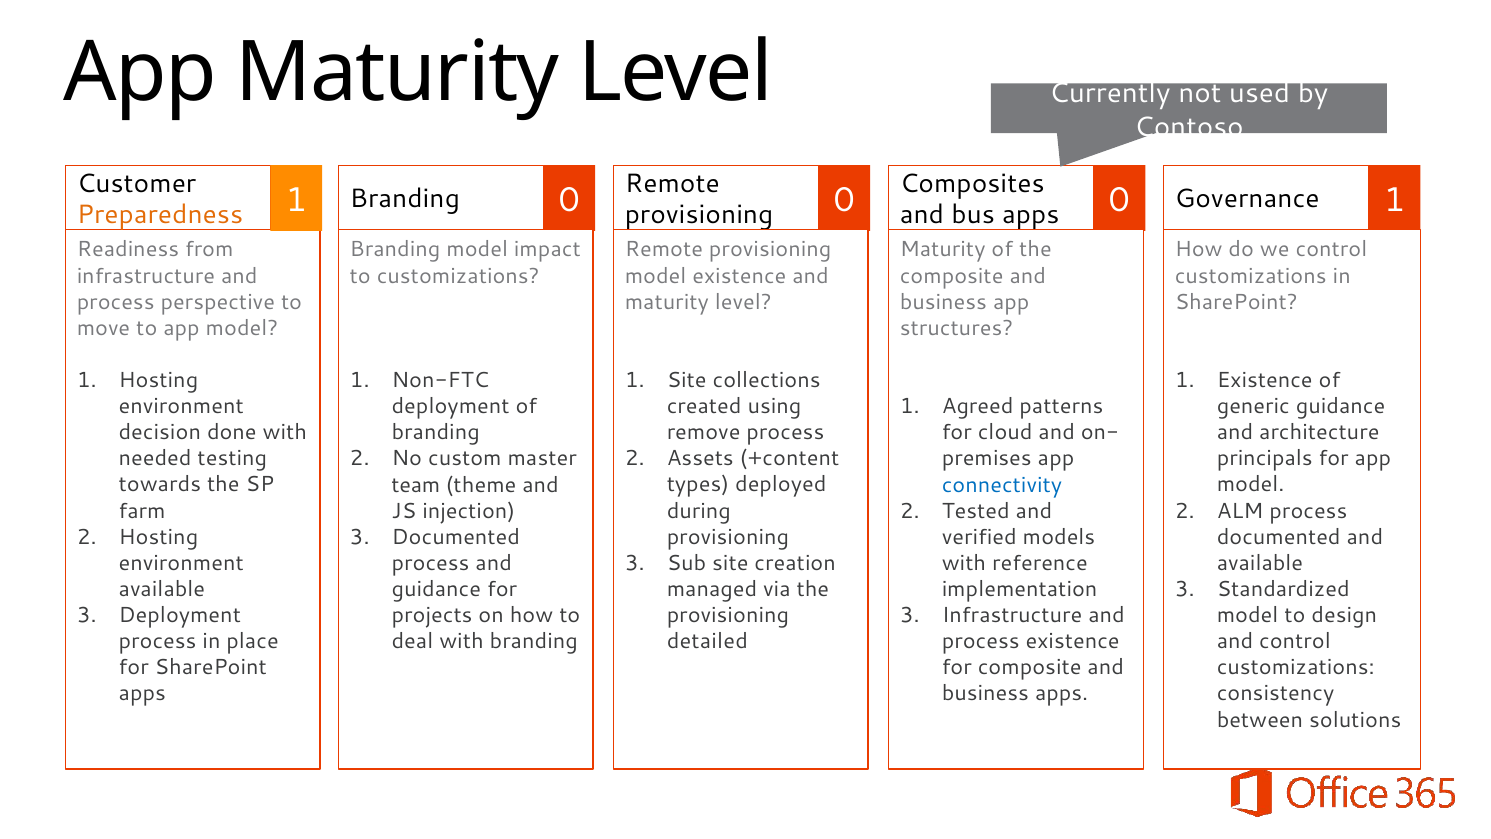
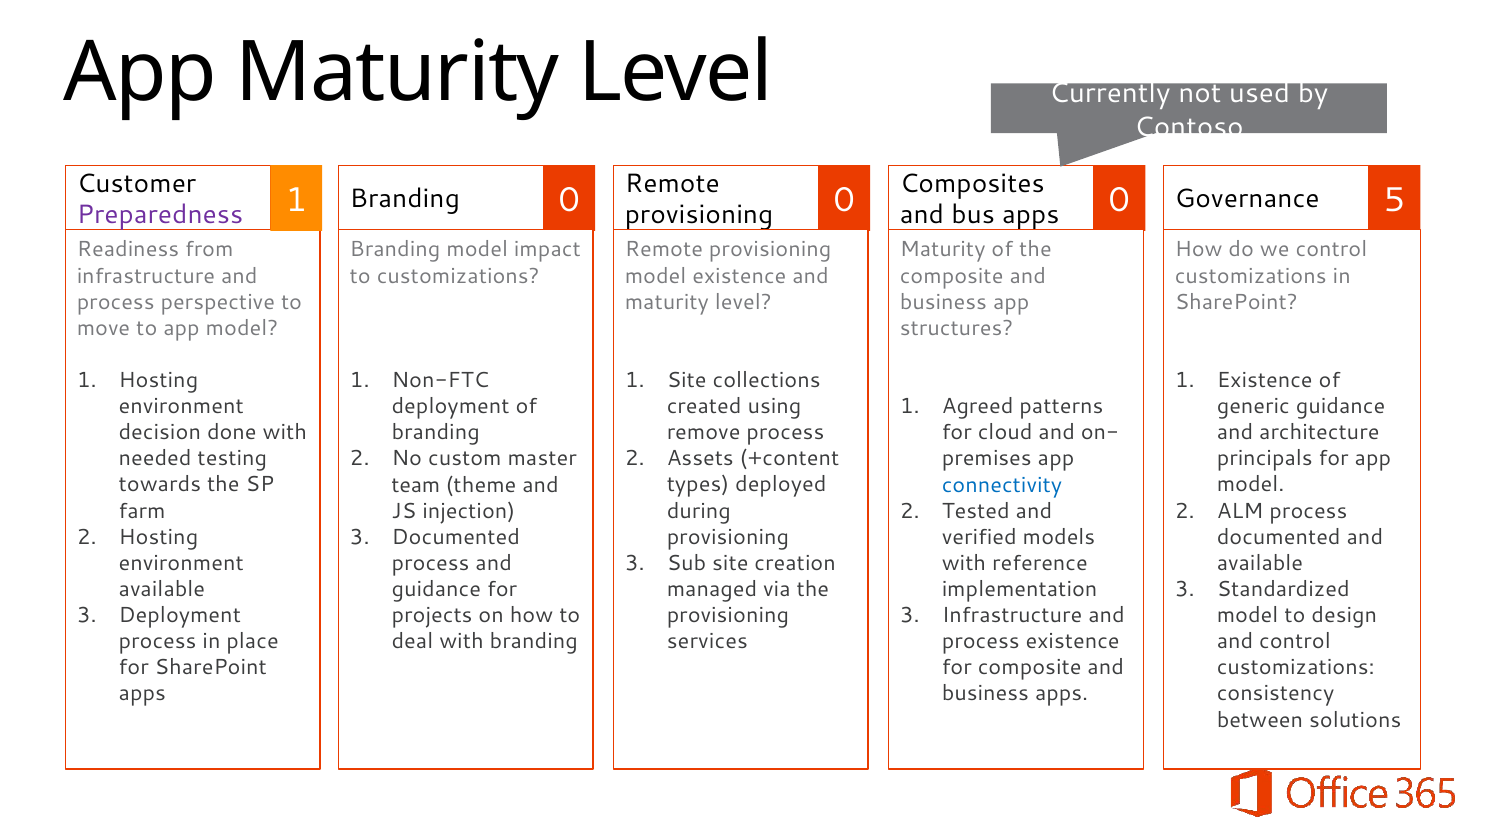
Preparedness colour: orange -> purple (160, 215)
Governance 1: 1 -> 5 (1394, 200)
detailed: detailed -> services (707, 641)
